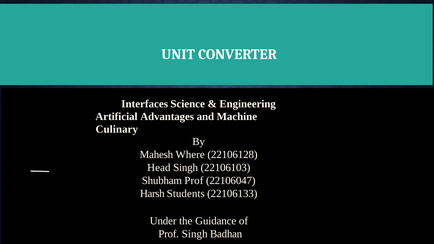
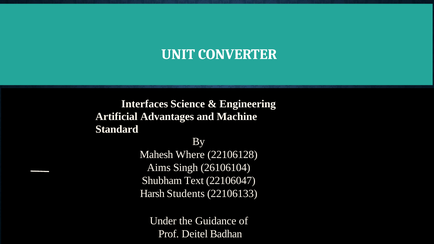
Culinary: Culinary -> Standard (117, 129)
Head: Head -> Aims (159, 168)
22106103: 22106103 -> 26106104 (225, 168)
Shubham Prof: Prof -> Text (194, 181)
Prof Singh: Singh -> Deitel (195, 234)
